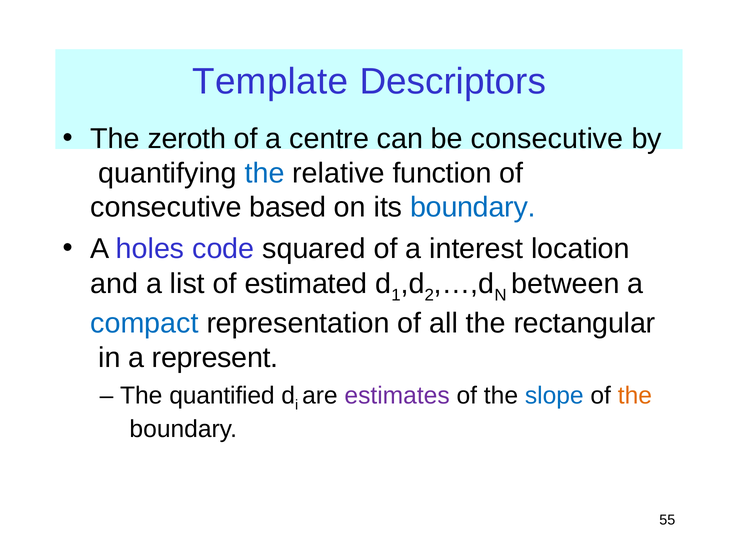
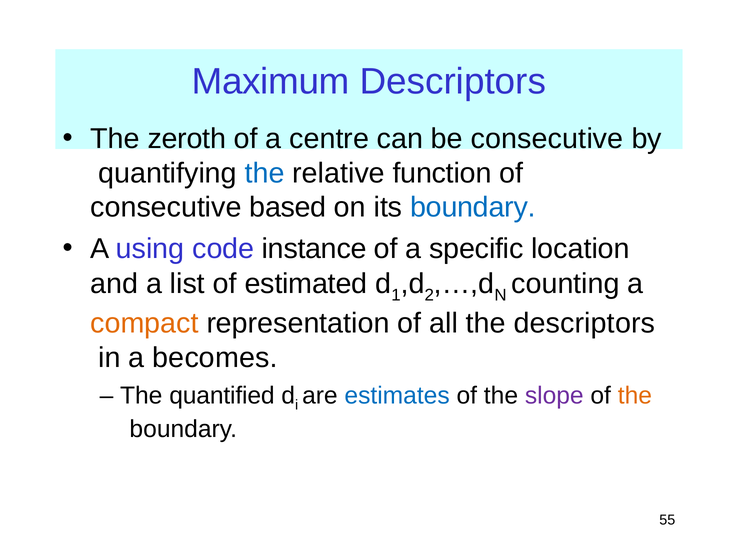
Template: Template -> Maximum (271, 81)
holes: holes -> using (150, 249)
squared: squared -> instance (314, 249)
interest: interest -> specific (476, 249)
between: between -> counting (565, 284)
compact colour: blue -> orange (144, 323)
the rectangular: rectangular -> descriptors (584, 323)
represent: represent -> becomes (215, 358)
estimates colour: purple -> blue (397, 396)
slope colour: blue -> purple (554, 396)
